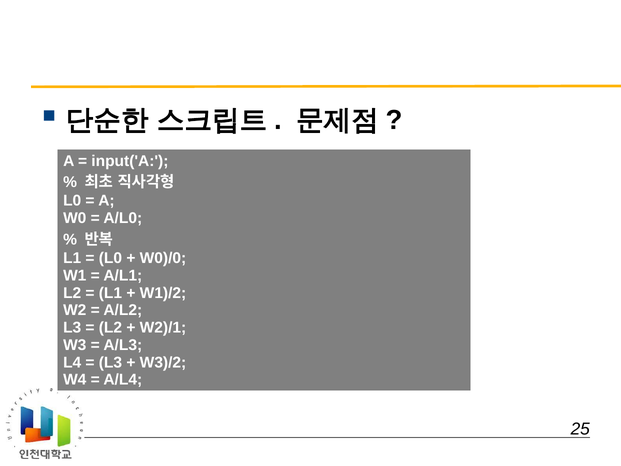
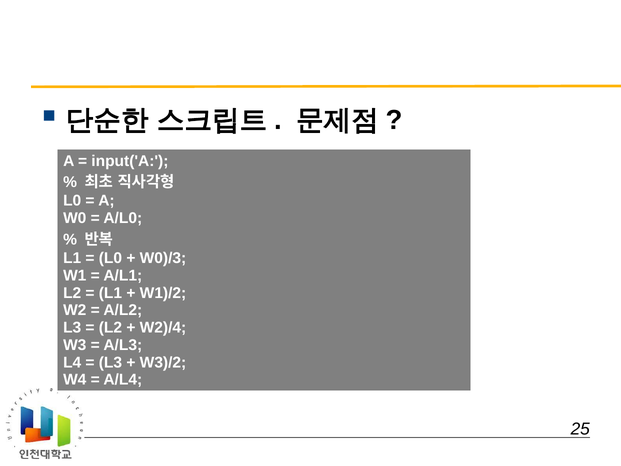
W0)/0: W0)/0 -> W0)/3 (163, 258)
W2)/1: W2)/1 -> W2)/4 (163, 328)
